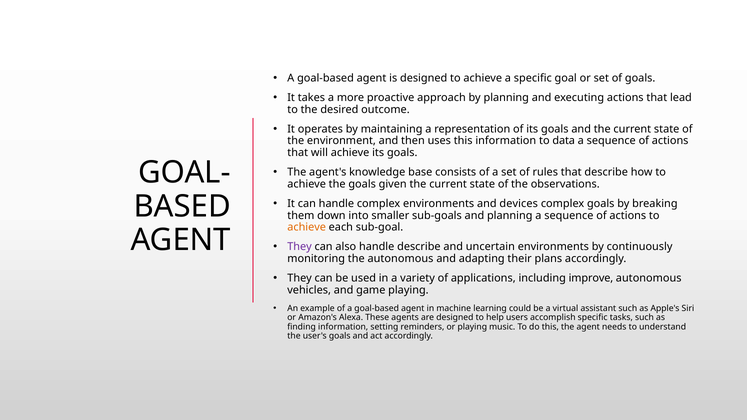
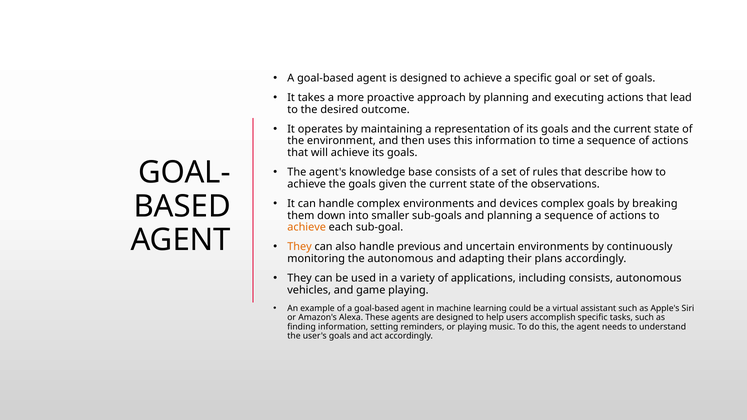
data: data -> time (564, 141)
They colour: purple -> orange (300, 247)
handle describe: describe -> previous (419, 247)
including improve: improve -> consists (591, 278)
